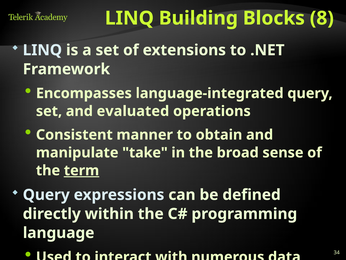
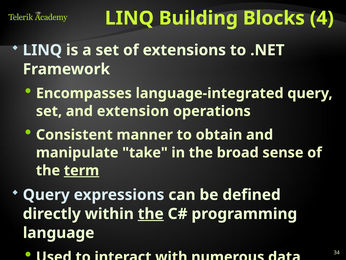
8: 8 -> 4 (322, 18)
set and evaluated: evaluated -> extension (133, 111)
the underline: none -> present (151, 213)
